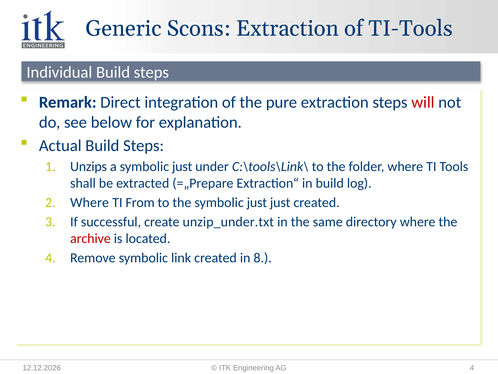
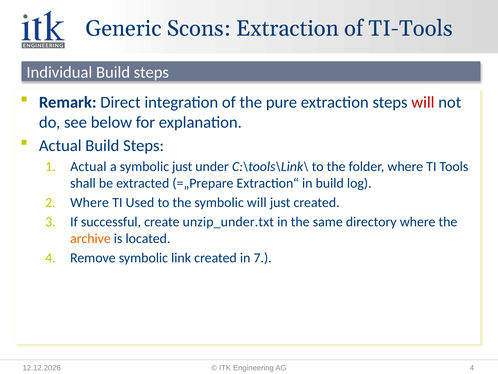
1 Unzips: Unzips -> Actual (88, 166)
From: From -> Used (140, 202)
the symbolic just: just -> will (257, 202)
archive colour: red -> orange (90, 238)
8: 8 -> 7 (263, 258)
